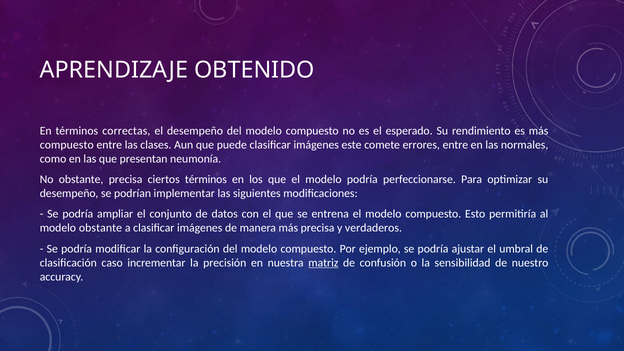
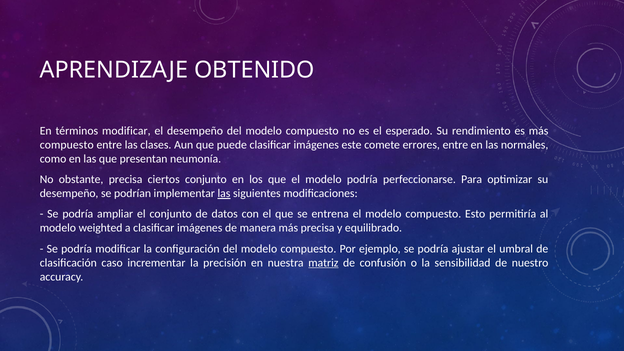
términos correctas: correctas -> modificar (126, 131)
ciertos términos: términos -> conjunto (206, 180)
las underline: none -> present (224, 194)
modelo obstante: obstante -> weighted (101, 228)
verdaderos: verdaderos -> equilibrado (374, 228)
